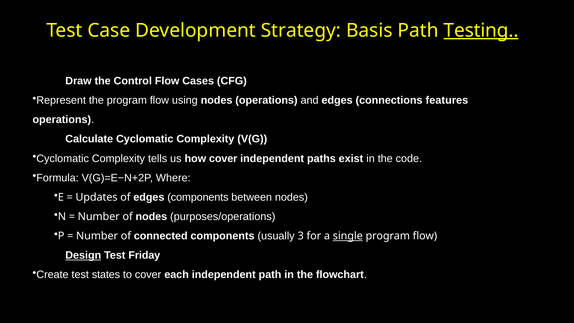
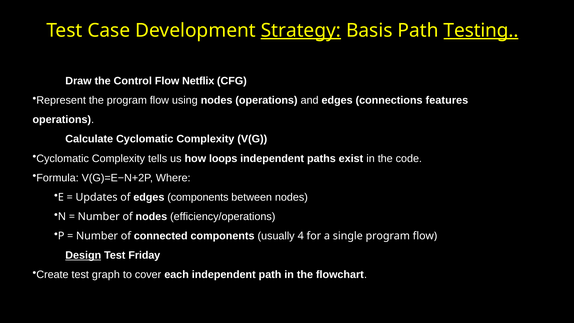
Strategy underline: none -> present (301, 30)
Cases: Cases -> Netflix (198, 81)
how cover: cover -> loops (223, 158)
purposes/operations: purposes/operations -> efficiency/operations (223, 217)
3: 3 -> 4 (301, 236)
single underline: present -> none (348, 236)
states: states -> graph (106, 275)
